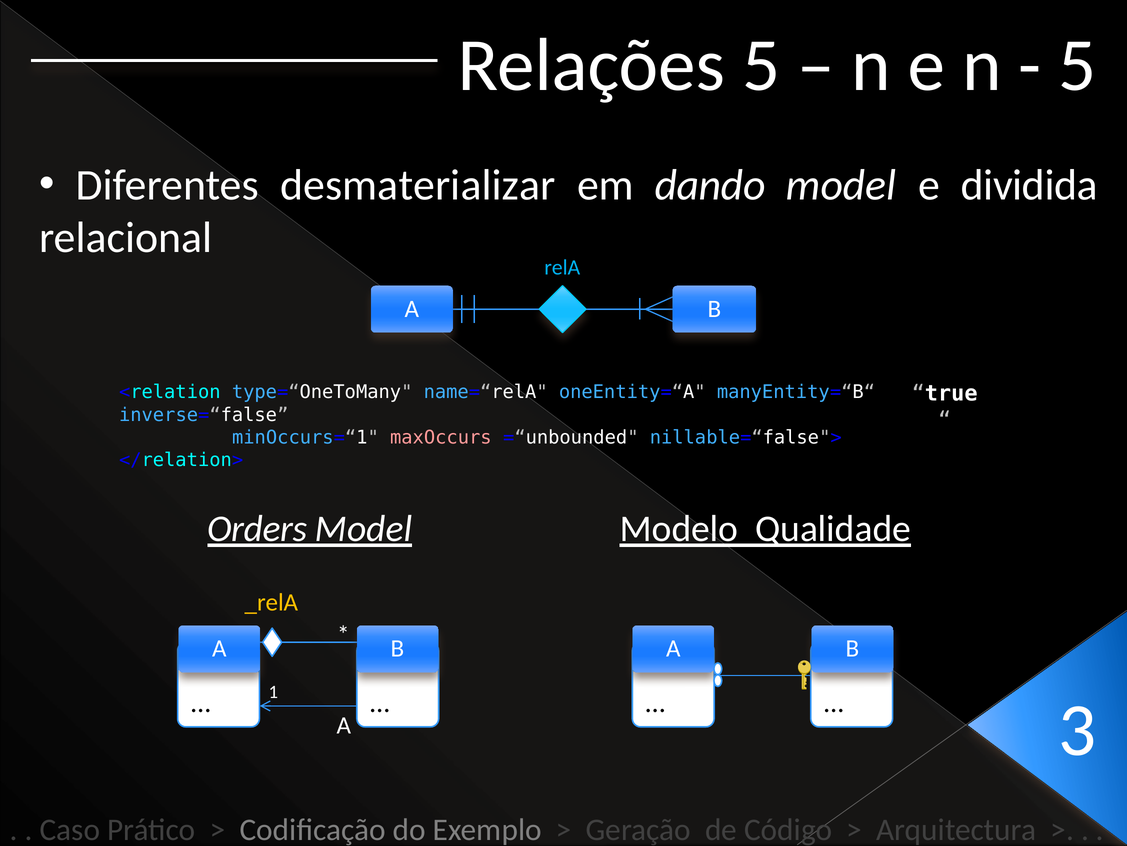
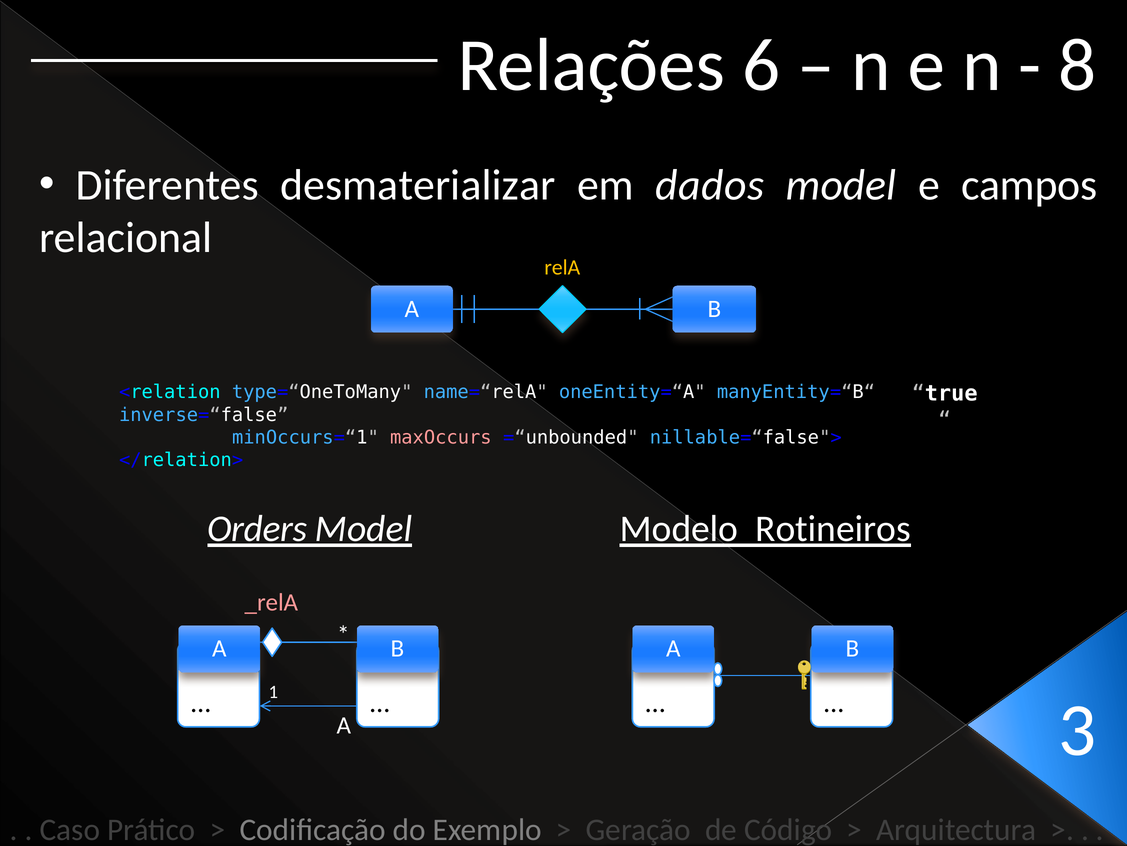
Relações 5: 5 -> 6 (761, 65)
5: 5 -> 8 (1077, 65)
dando: dando -> dados (710, 185)
dividida: dividida -> campos (1029, 185)
relA colour: light blue -> yellow (562, 267)
Qualidade: Qualidade -> Rotineiros (833, 528)
_relA colour: yellow -> pink (272, 602)
